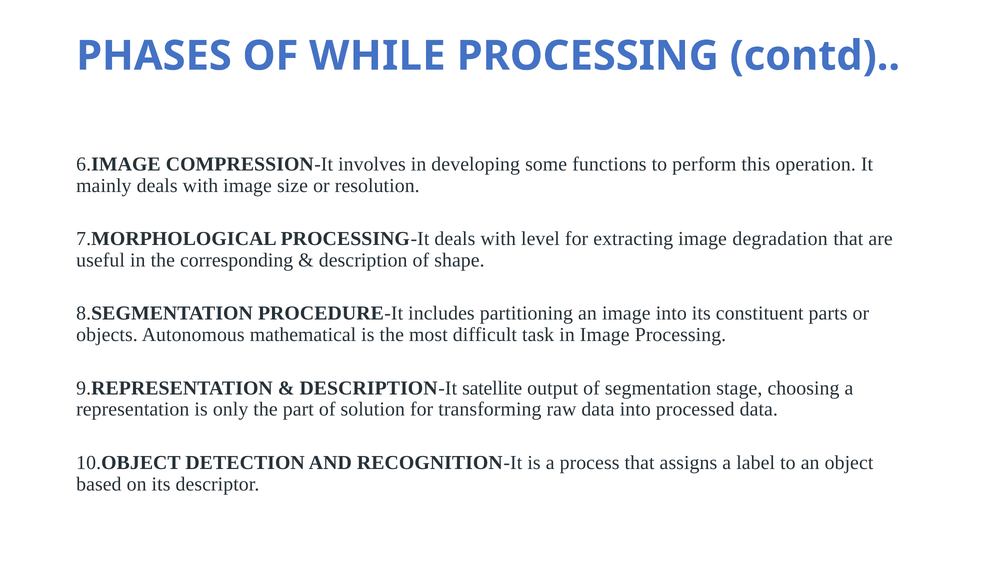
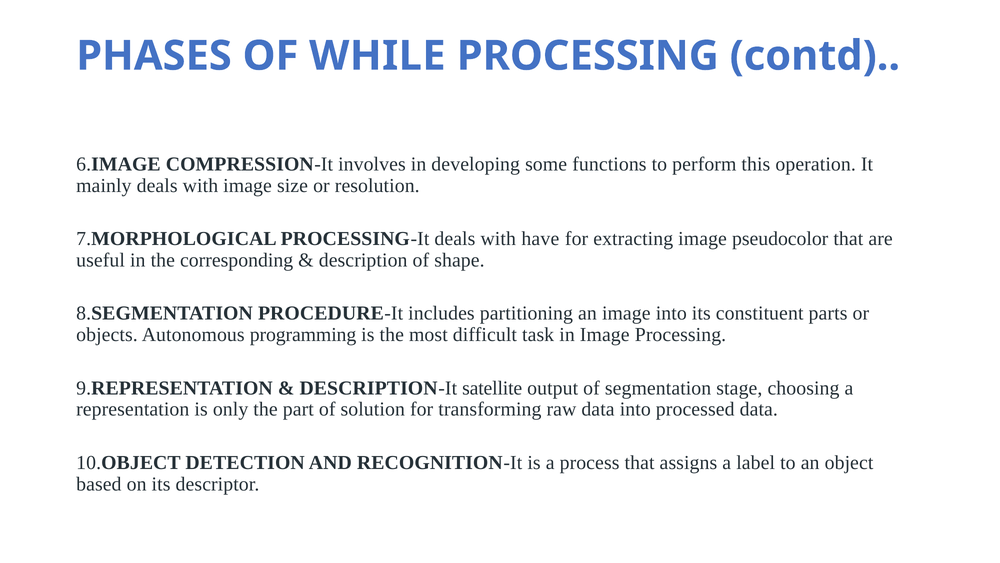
level: level -> have (540, 239)
degradation: degradation -> pseudocolor (780, 239)
mathematical: mathematical -> programming (303, 335)
